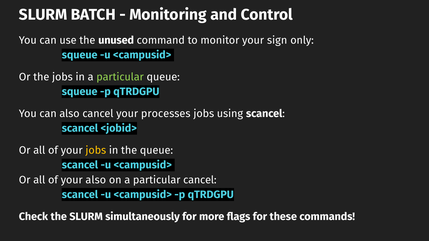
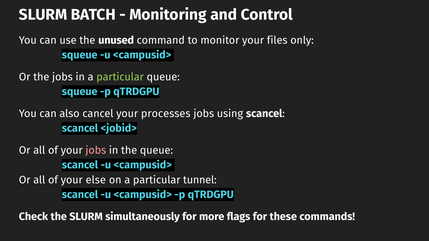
sign: sign -> files (277, 40)
jobs colour: yellow -> pink (96, 150)
your also: also -> else (96, 180)
particular cancel: cancel -> tunnel (200, 180)
